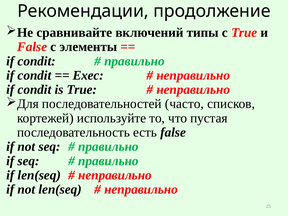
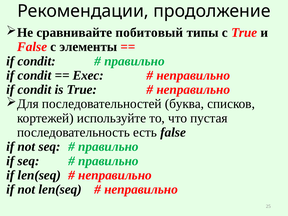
включений: включений -> побитовый (149, 33)
часто: часто -> буква (184, 104)
